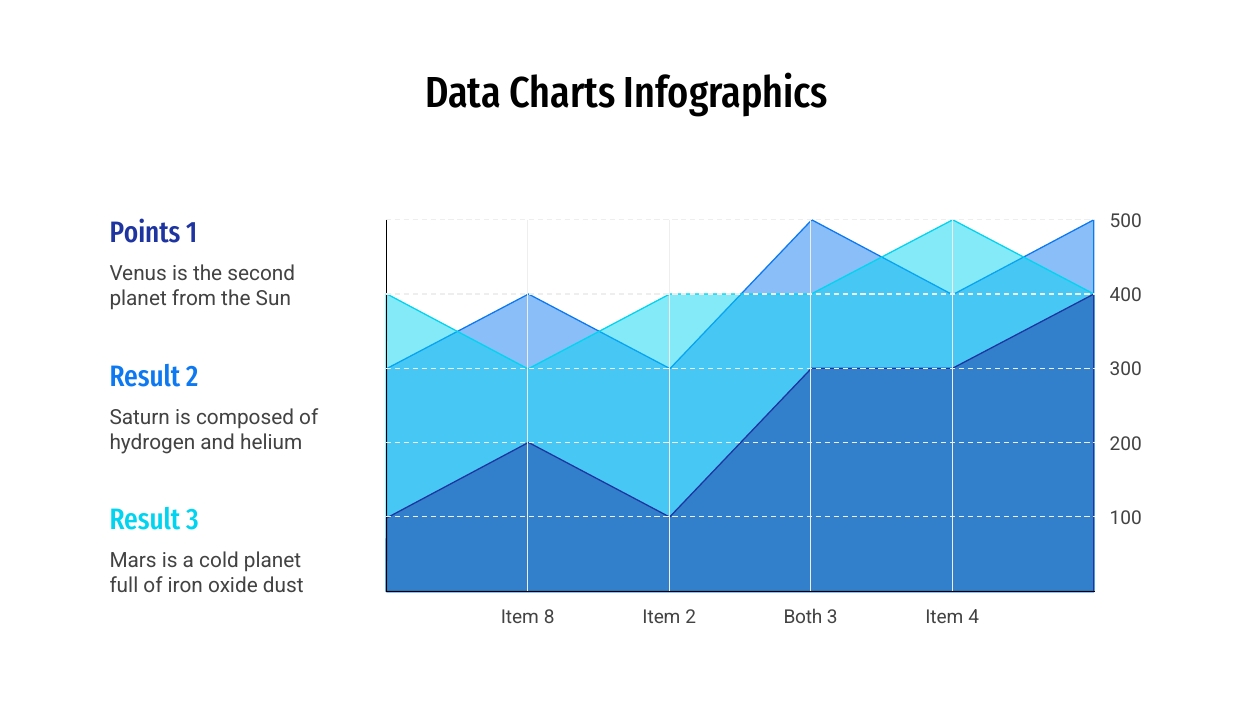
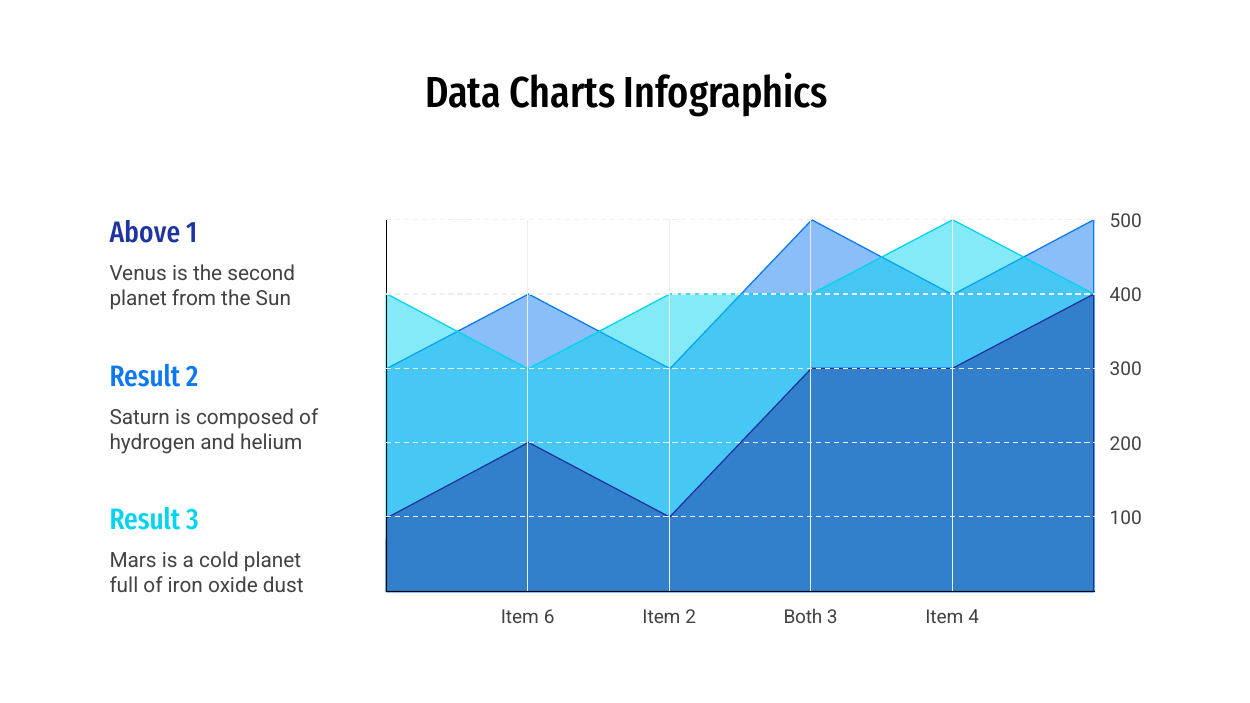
Points: Points -> Above (145, 233)
8: 8 -> 6 (549, 617)
